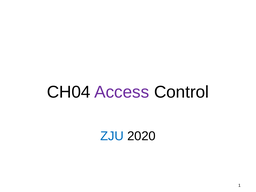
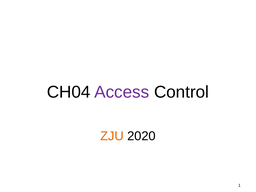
ZJU colour: blue -> orange (112, 136)
